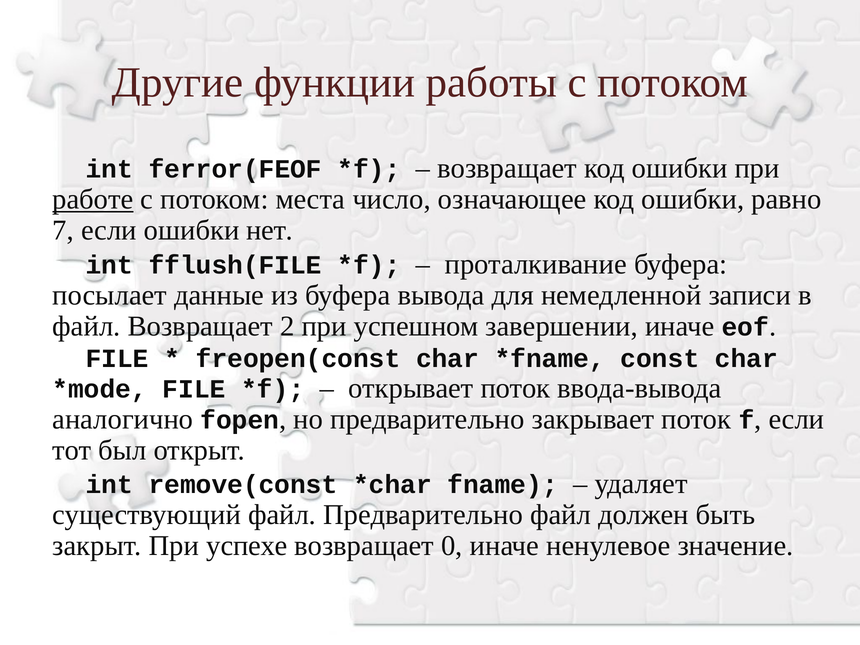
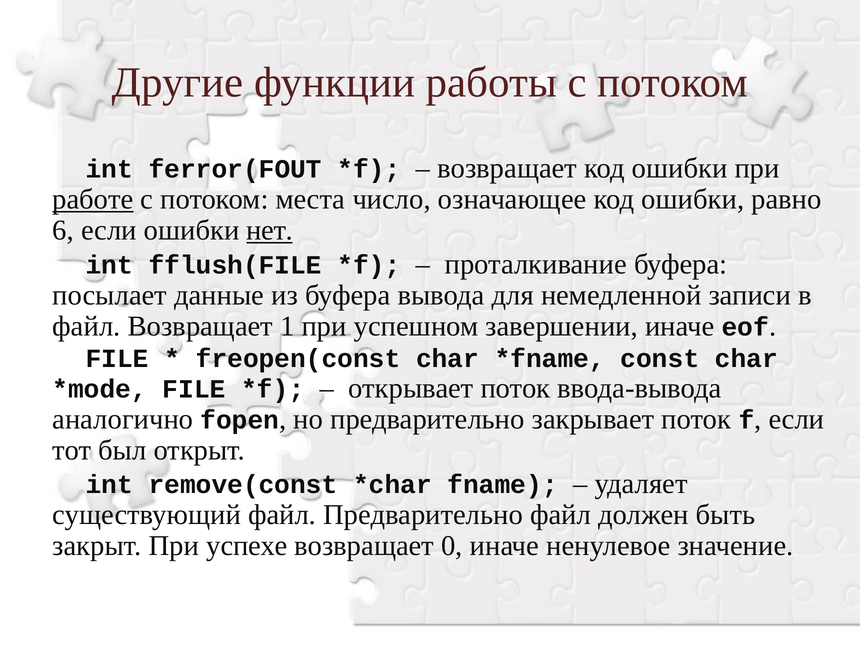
ferror(FEOF: ferror(FEOF -> ferror(FOUT (235, 169)
7: 7 -> 6 (63, 230)
нет underline: none -> present (270, 230)
2: 2 -> 1 (287, 326)
